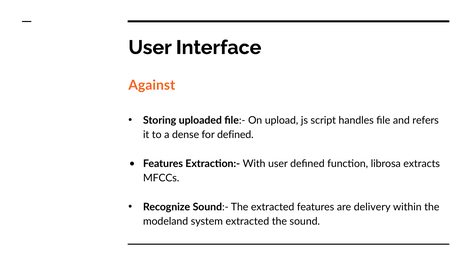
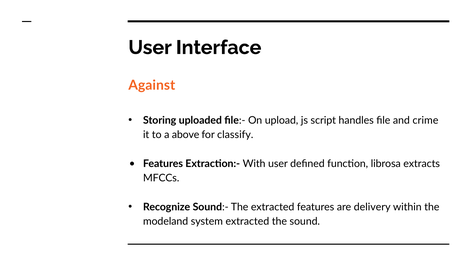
refers: refers -> crime (425, 120)
dense: dense -> above (186, 135)
for defined: defined -> classify (235, 135)
